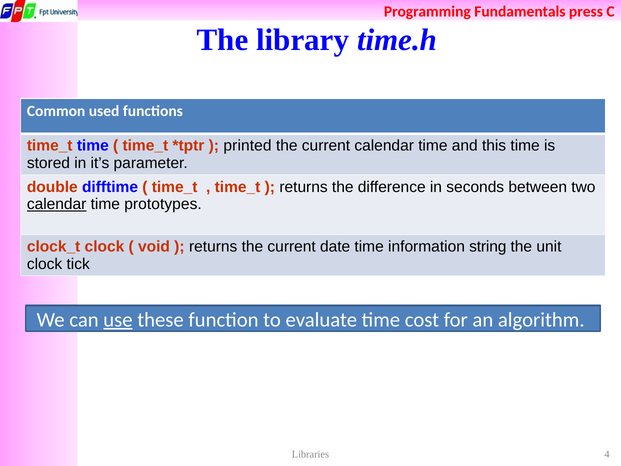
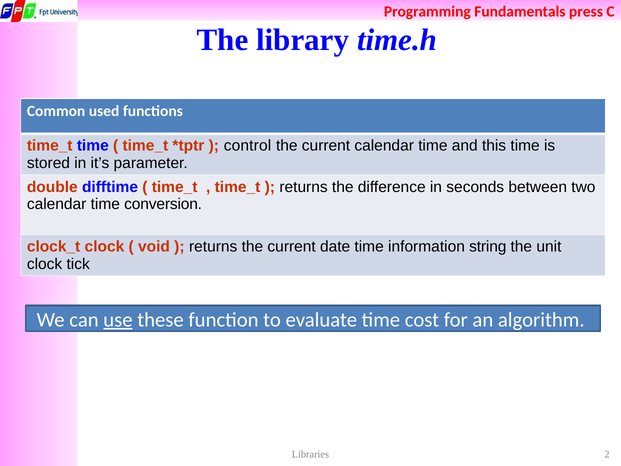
printed: printed -> control (248, 146)
calendar underline: present -> none (57, 204)
prototypes: prototypes -> conversion (163, 204)
4: 4 -> 2 (607, 454)
